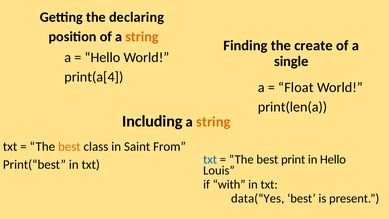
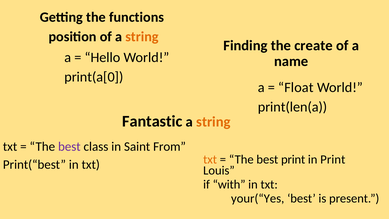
declaring: declaring -> functions (137, 17)
single: single -> name (291, 61)
print(a[4: print(a[4 -> print(a[0 (94, 77)
Including: Including -> Fantastic (152, 121)
best colour: orange -> purple (69, 146)
txt colour: blue -> orange (210, 159)
in Hello: Hello -> Print (333, 159)
data(“Yes: data(“Yes -> your(“Yes (258, 198)
